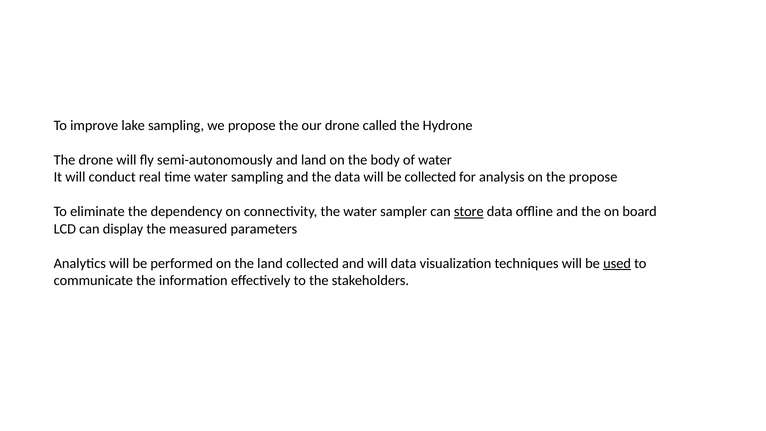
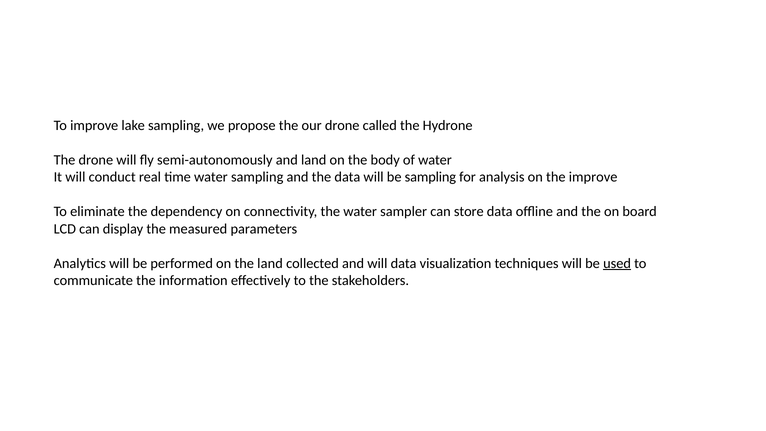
be collected: collected -> sampling (430, 177)
the propose: propose -> improve (593, 177)
store underline: present -> none (469, 212)
